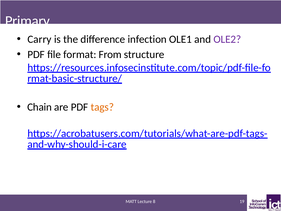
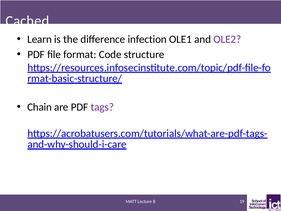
Primary: Primary -> Cached (27, 21)
Carry: Carry -> Learn (40, 39)
From: From -> Code (110, 54)
tags colour: orange -> purple (102, 107)
